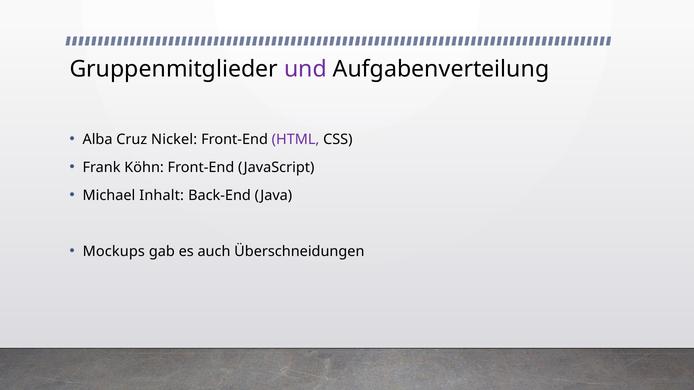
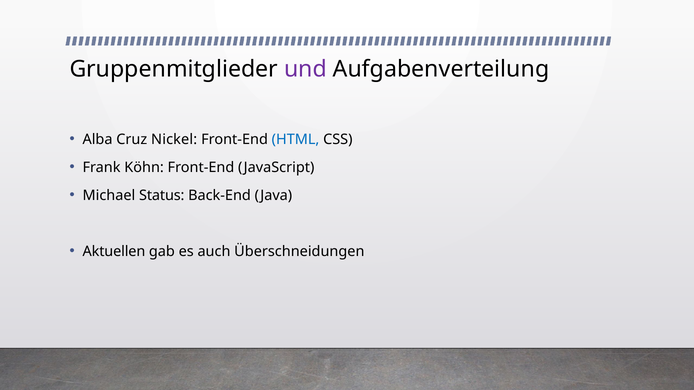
HTML colour: purple -> blue (296, 139)
Inhalt: Inhalt -> Status (162, 195)
Mockups: Mockups -> Aktuellen (114, 252)
